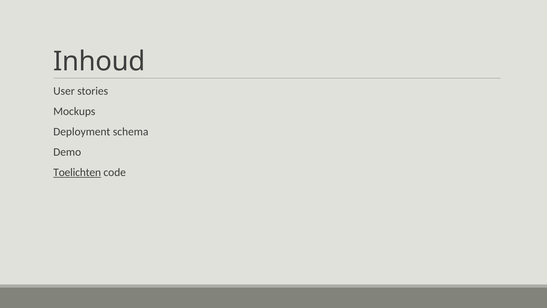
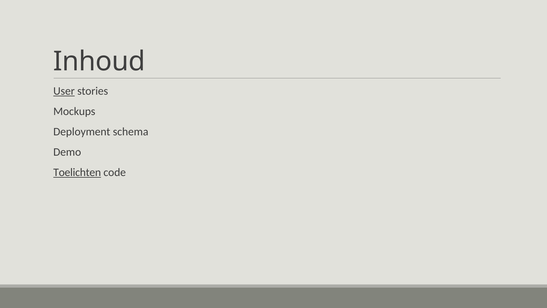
User underline: none -> present (64, 91)
